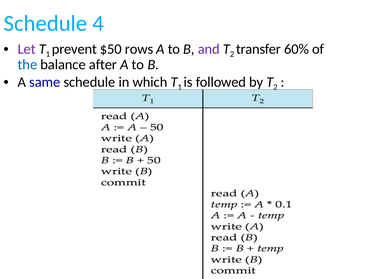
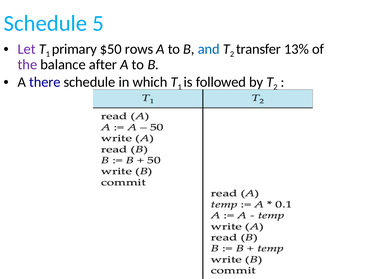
4: 4 -> 5 (98, 23)
prevent: prevent -> primary (74, 49)
and colour: purple -> blue (209, 49)
60%: 60% -> 13% (297, 49)
the colour: blue -> purple (27, 65)
same: same -> there (45, 82)
